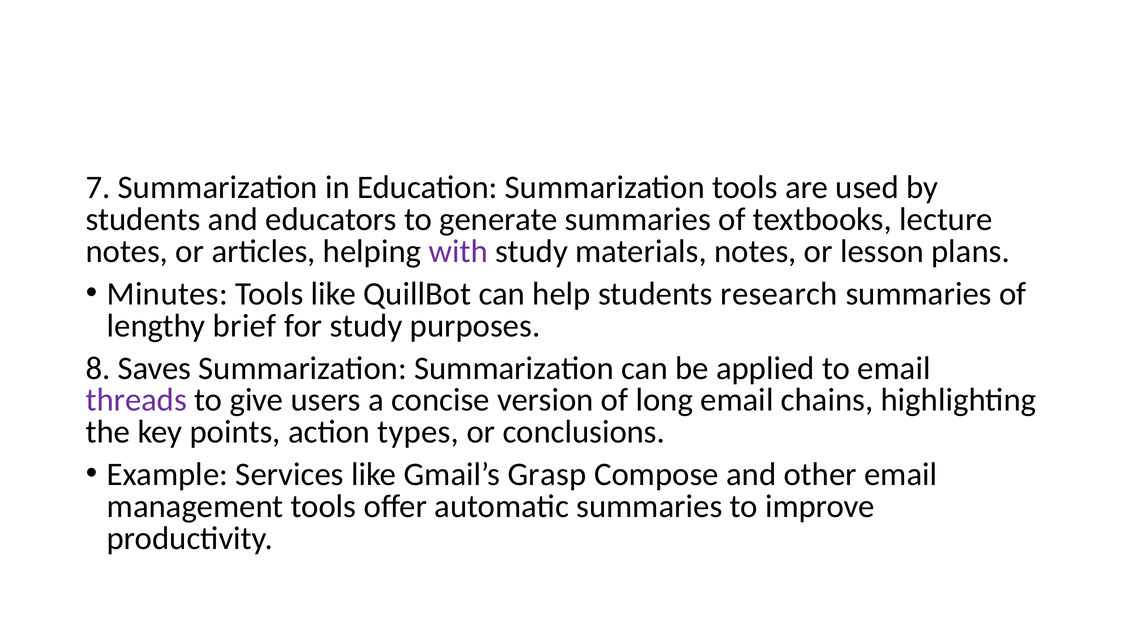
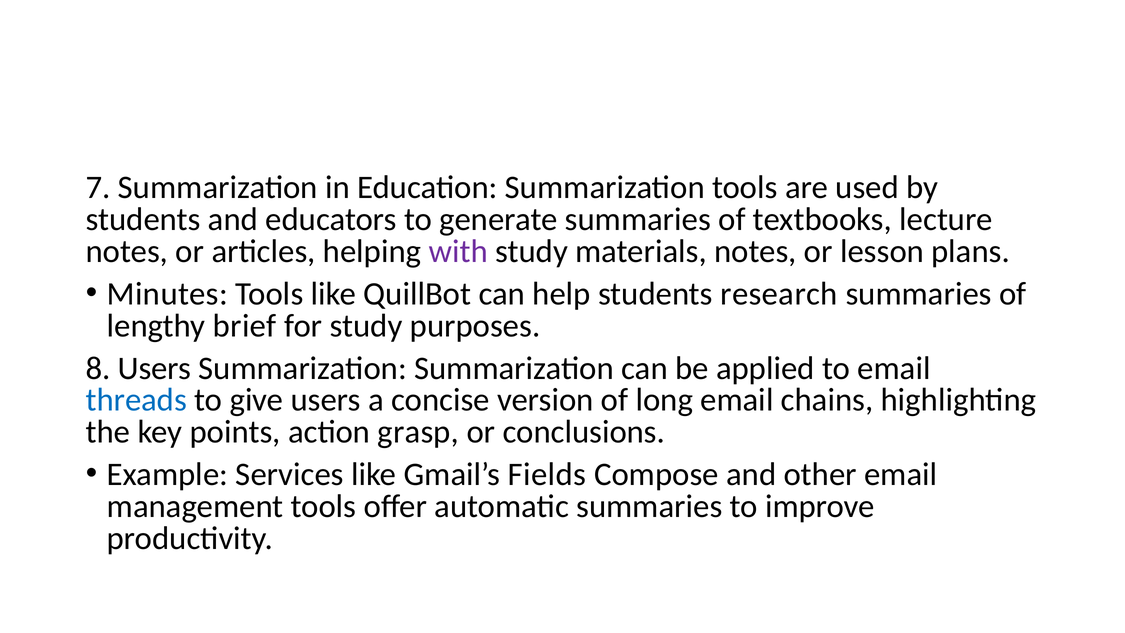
8 Saves: Saves -> Users (155, 368)
threads colour: purple -> blue (136, 400)
types: types -> grasp (418, 432)
Grasp: Grasp -> Fields (547, 474)
